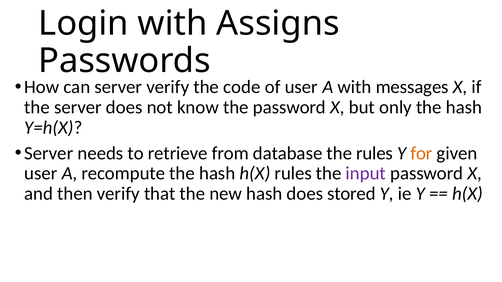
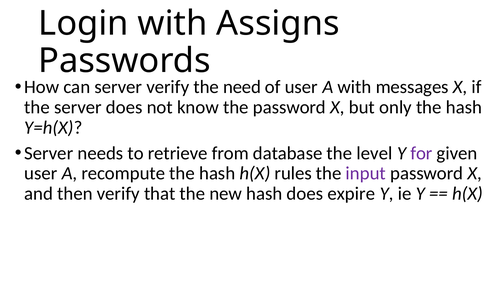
code: code -> need (242, 87)
the rules: rules -> level (374, 153)
for colour: orange -> purple (421, 153)
stored: stored -> expire (351, 194)
